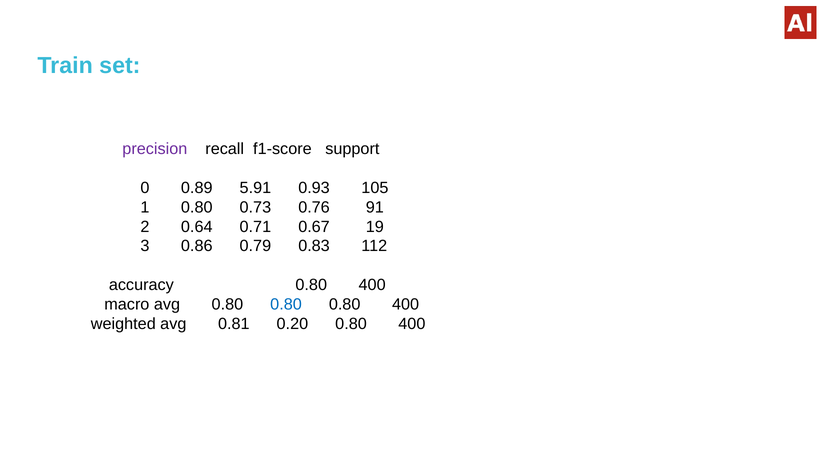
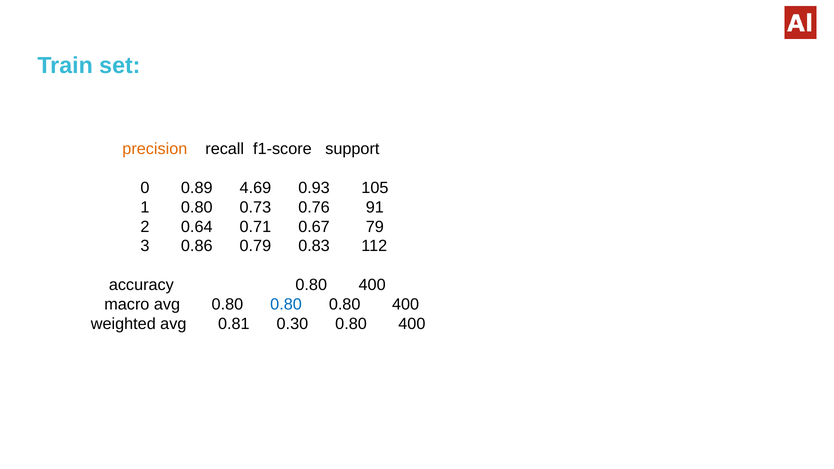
precision colour: purple -> orange (155, 149)
5.91: 5.91 -> 4.69 (255, 188)
19: 19 -> 79 (375, 227)
0.20: 0.20 -> 0.30 (292, 324)
